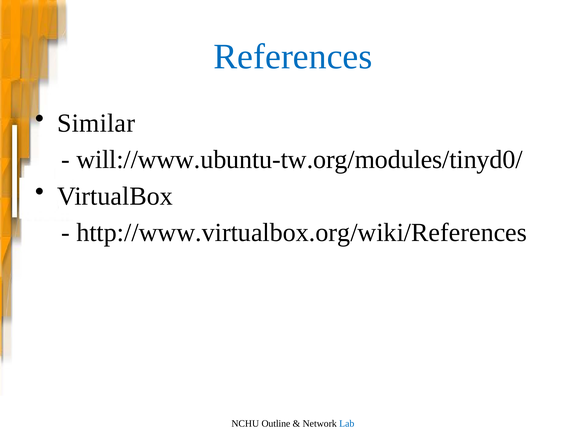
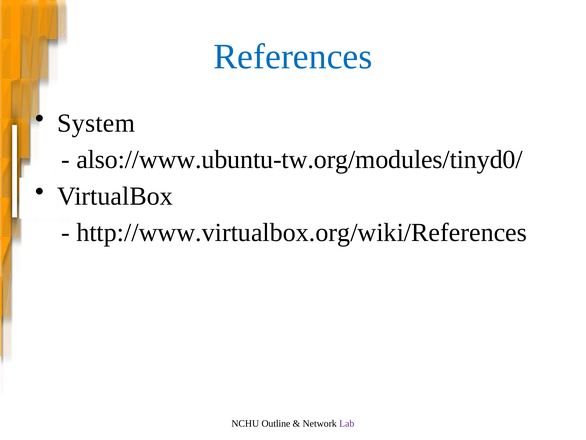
Similar: Similar -> System (96, 123)
will://www.ubuntu-tw.org/modules/tinyd0/: will://www.ubuntu-tw.org/modules/tinyd0/ -> also://www.ubuntu-tw.org/modules/tinyd0/ (300, 159)
Lab colour: blue -> purple (347, 423)
